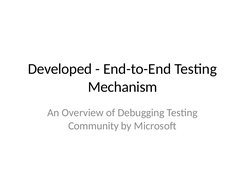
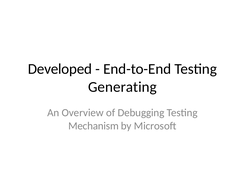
Mechanism: Mechanism -> Generating (122, 87)
Community: Community -> Mechanism (93, 126)
